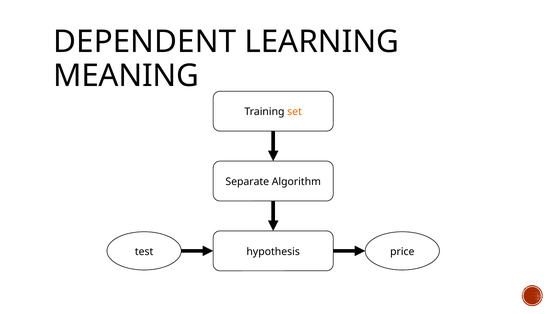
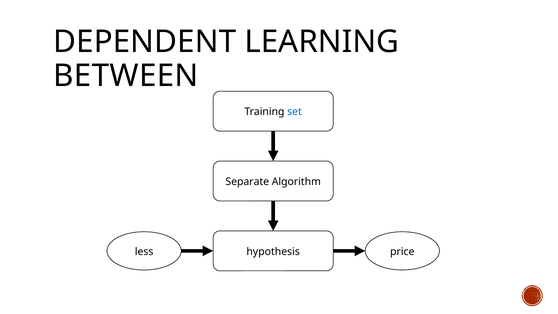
MEANING: MEANING -> BETWEEN (126, 76)
set colour: orange -> blue (295, 112)
test: test -> less (144, 251)
